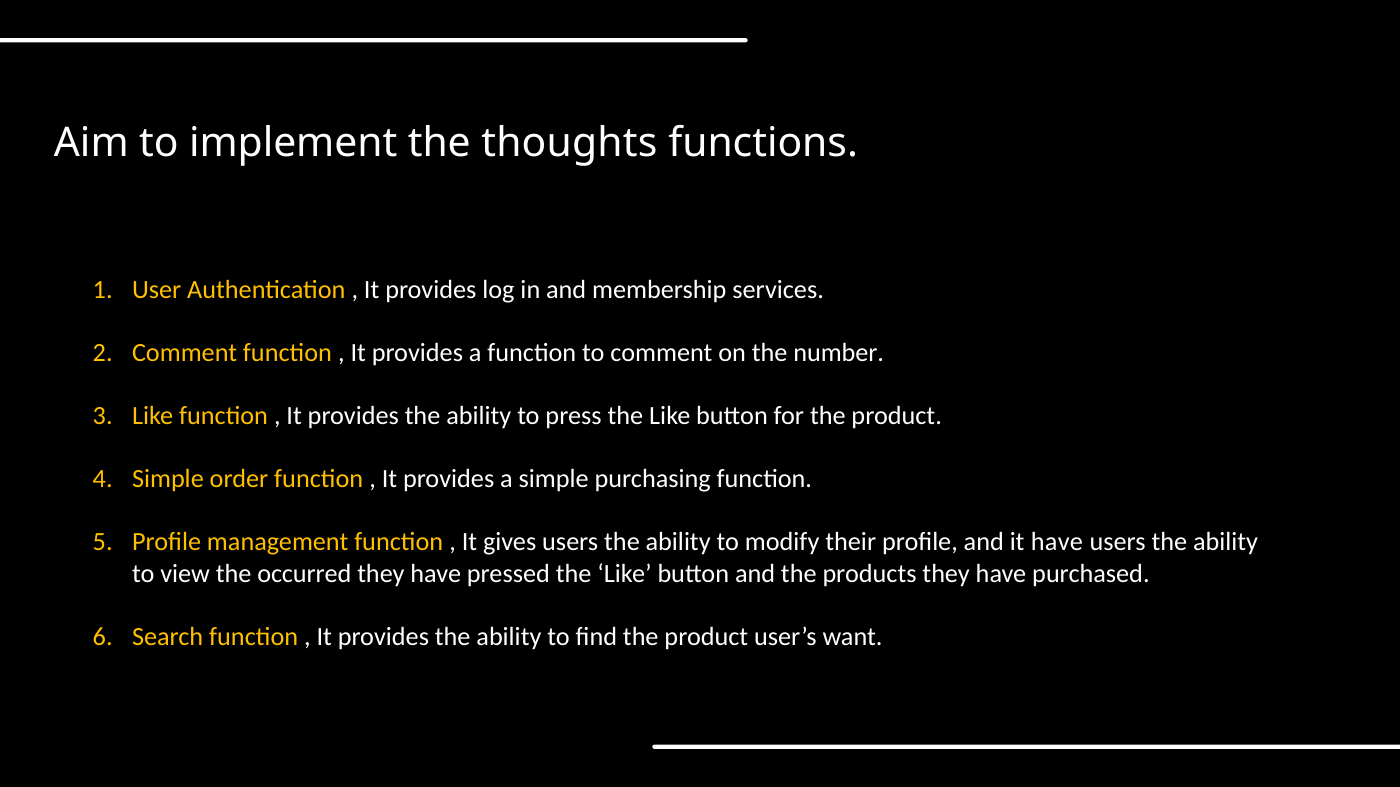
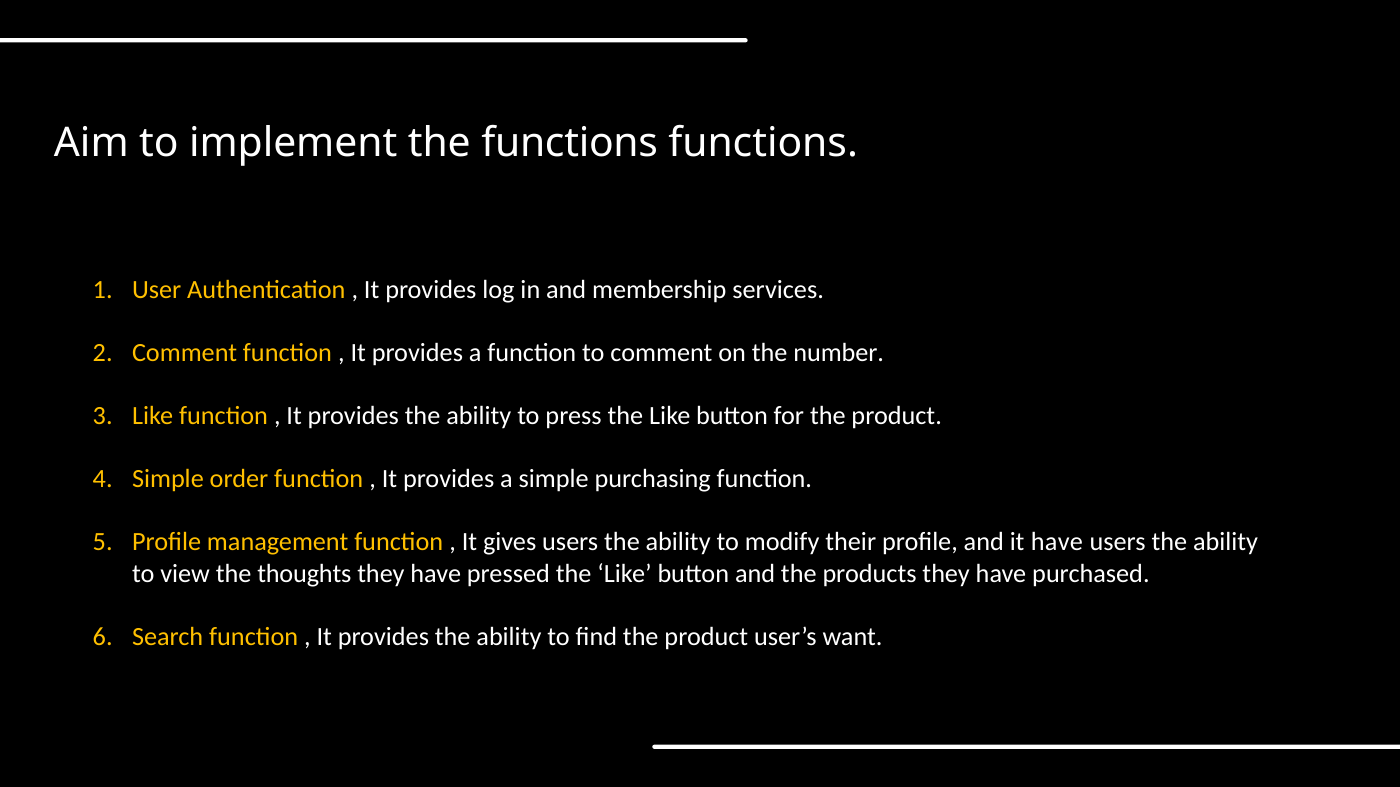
the thoughts: thoughts -> functions (570, 143)
occurred: occurred -> thoughts (304, 574)
